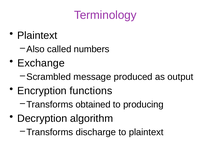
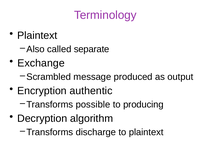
numbers: numbers -> separate (92, 49)
functions: functions -> authentic (91, 91)
obtained: obtained -> possible (93, 104)
